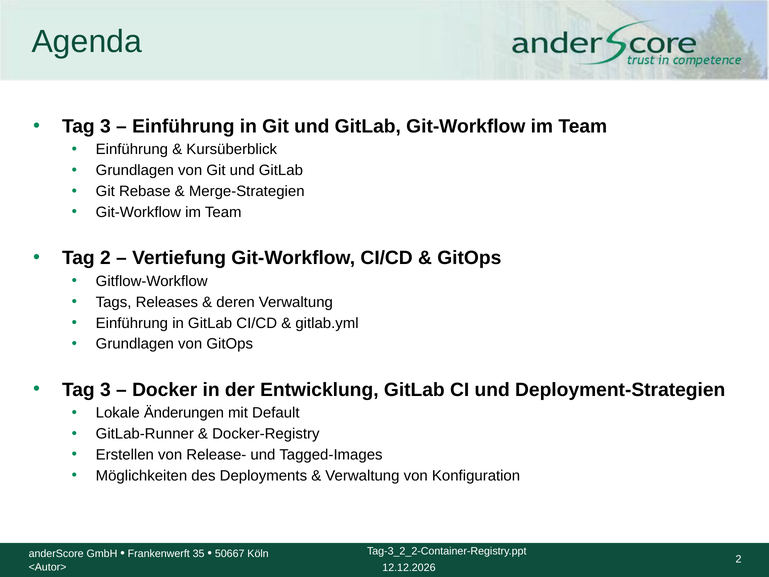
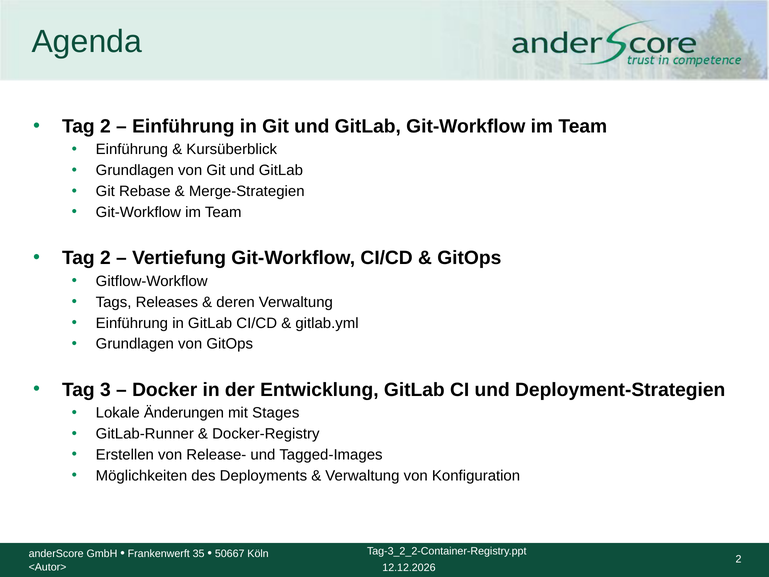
3: 3 -> 2 (105, 126)
Default: Default -> Stages (276, 413)
